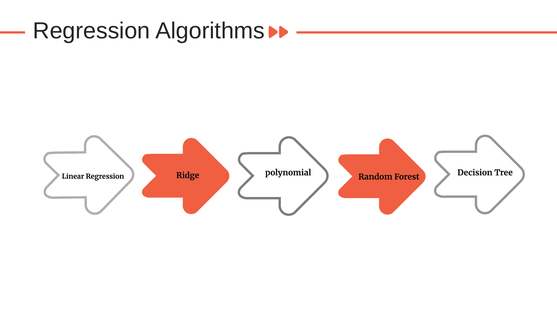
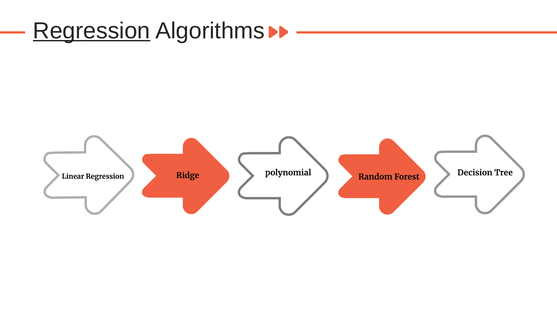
Regression underline: none -> present (92, 31)
